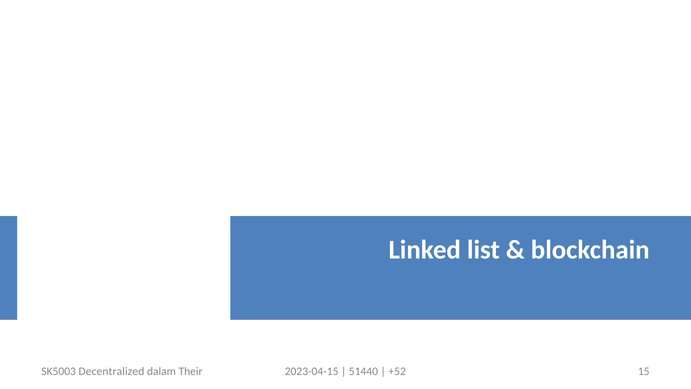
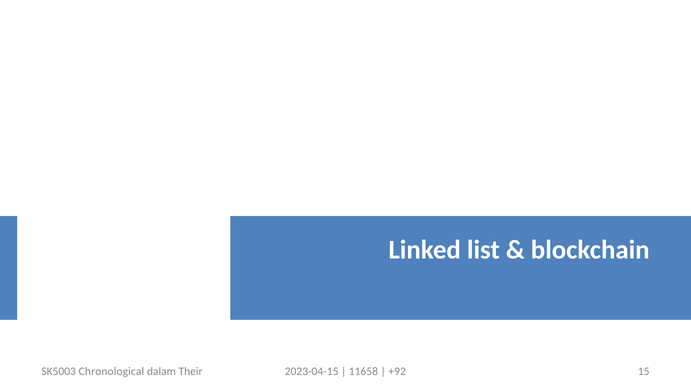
Decentralized: Decentralized -> Chronological (111, 371)
51440: 51440 -> 11658 (363, 371)
+52: +52 -> +92 (397, 371)
